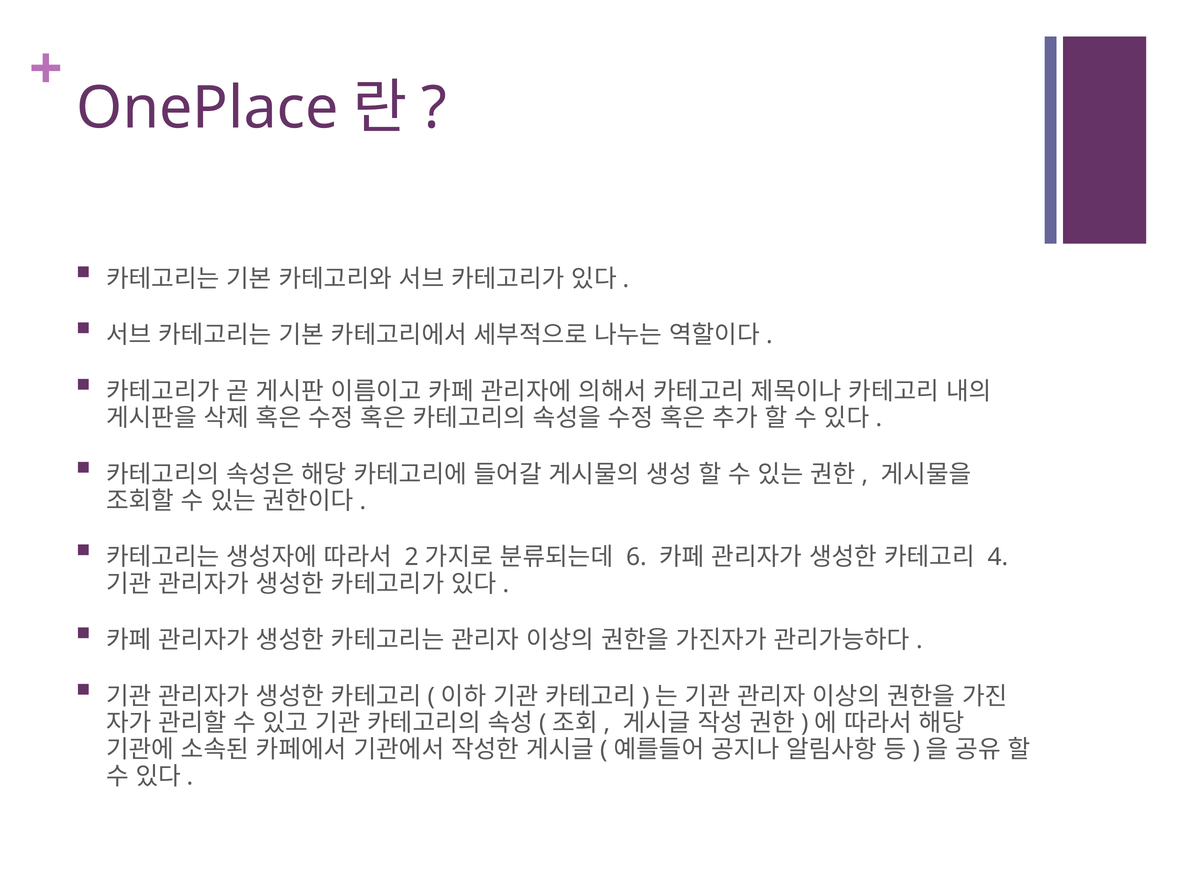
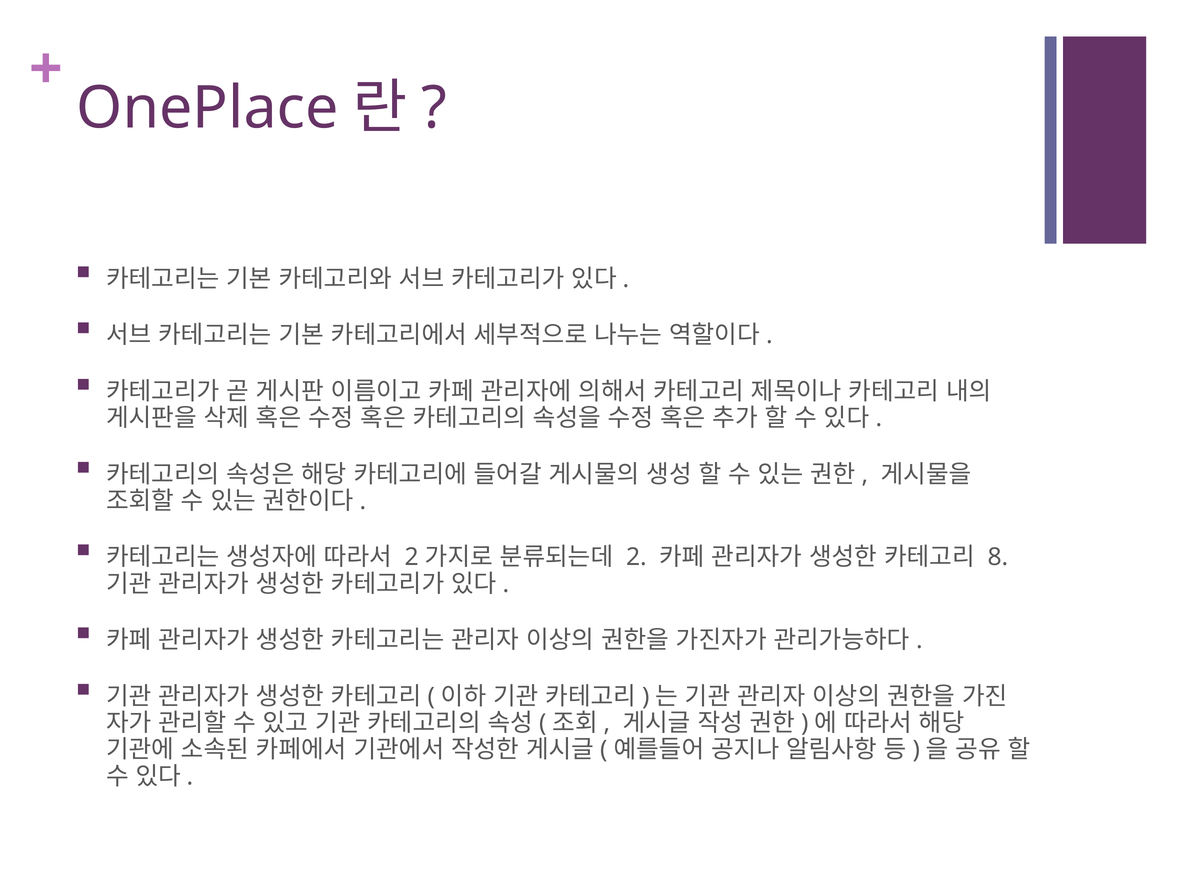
6: 6 -> 2 (637, 557)
4: 4 -> 8 (998, 557)
